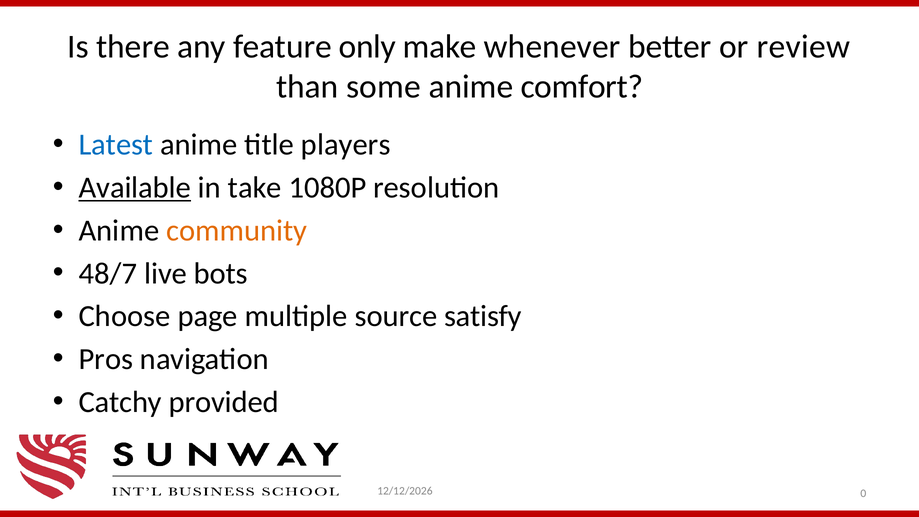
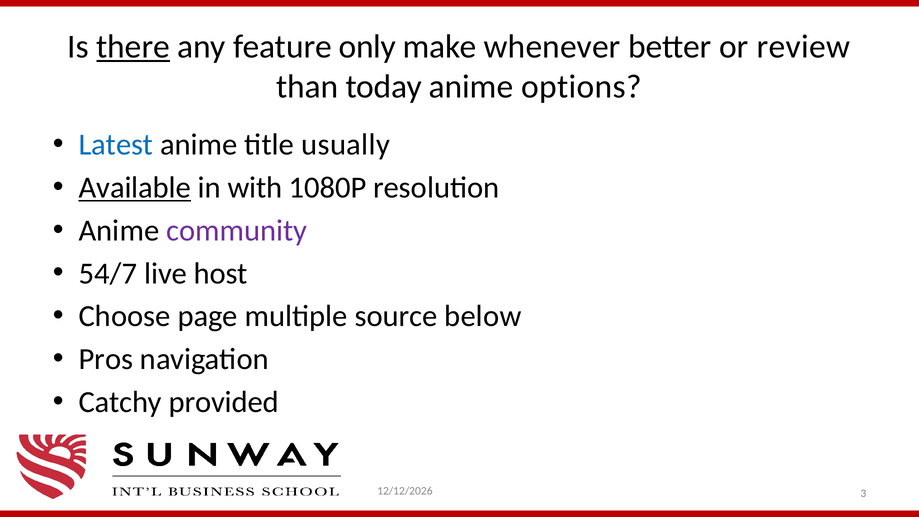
there underline: none -> present (133, 47)
some: some -> today (384, 87)
comfort: comfort -> options (582, 87)
players: players -> usually (346, 145)
take: take -> with (255, 188)
community colour: orange -> purple (237, 230)
48/7: 48/7 -> 54/7 (108, 273)
bots: bots -> host (221, 273)
satisfy: satisfy -> below (483, 316)
0: 0 -> 3 (863, 494)
